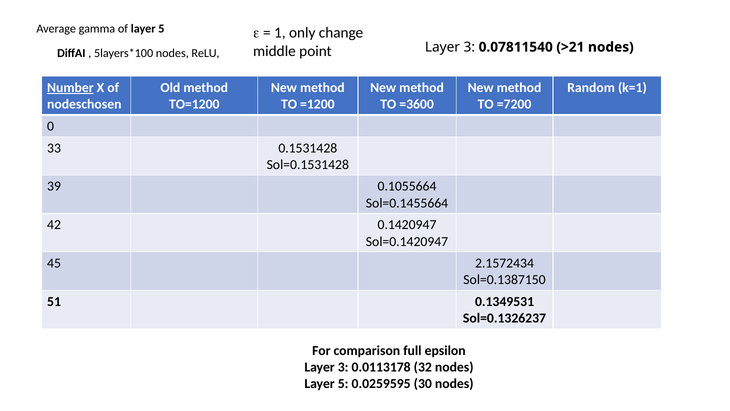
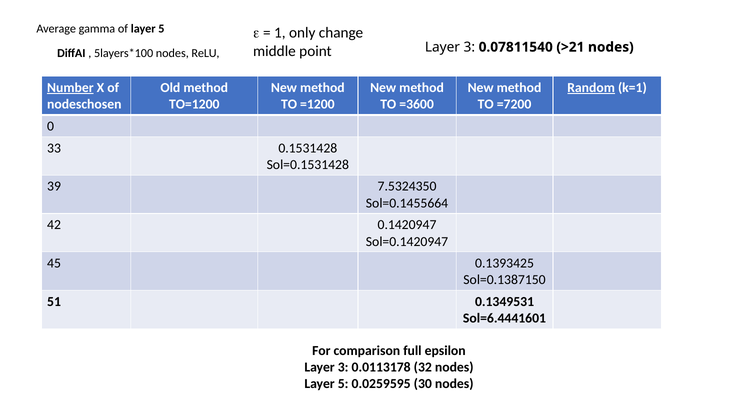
Random underline: none -> present (591, 88)
0.1055664: 0.1055664 -> 7.5324350 (407, 186)
2.1572434: 2.1572434 -> 0.1393425 (505, 263)
Sol=0.1326237: Sol=0.1326237 -> Sol=6.4441601 (504, 318)
